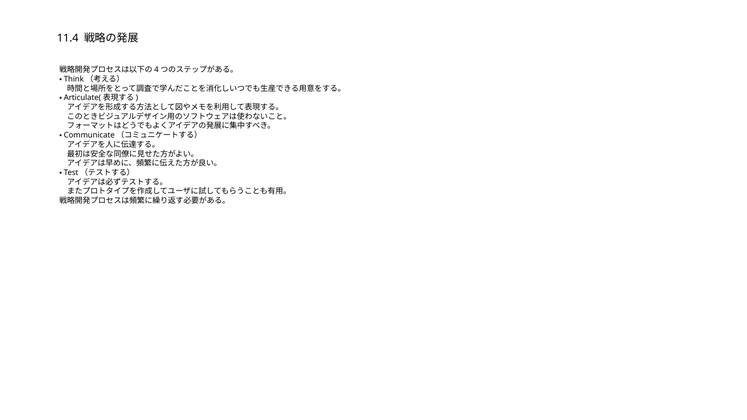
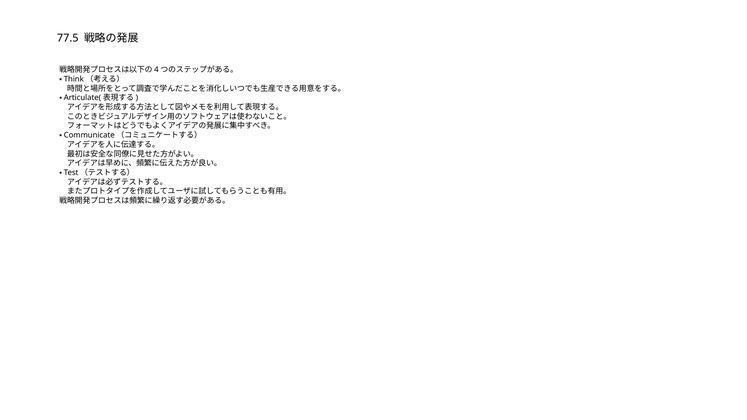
11.4: 11.4 -> 77.5 (68, 38)
